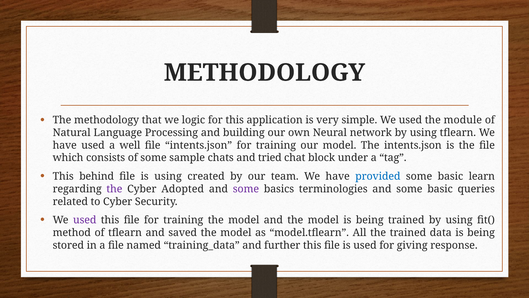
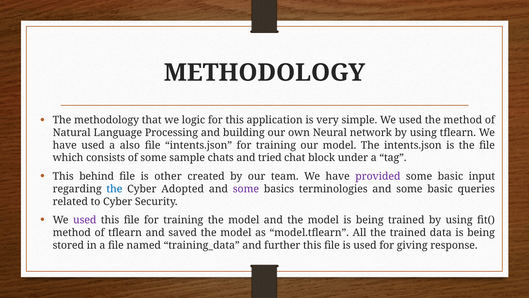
the module: module -> method (463, 120)
well: well -> also (130, 145)
is using: using -> other (168, 176)
provided colour: blue -> purple (378, 176)
learn: learn -> input (482, 176)
the colour: purple -> blue (114, 189)
